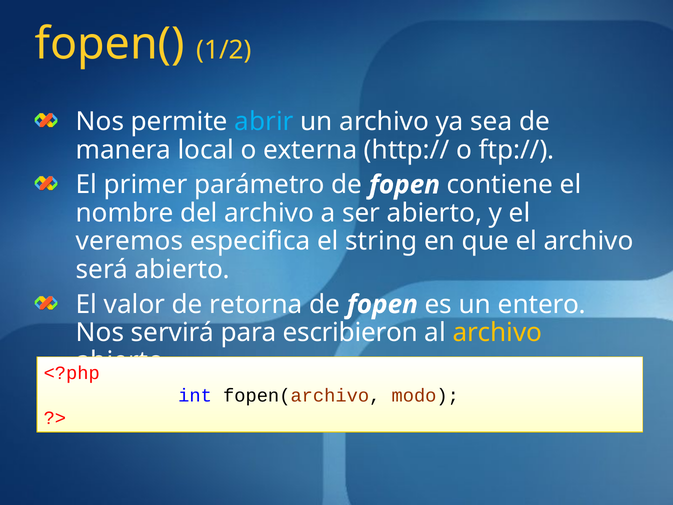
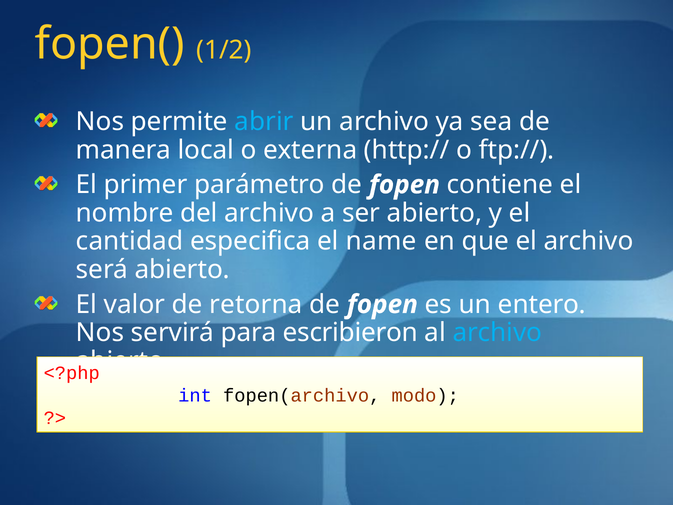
veremos: veremos -> cantidad (130, 241)
string: string -> name (381, 241)
archivo colour: yellow -> light blue (497, 333)
